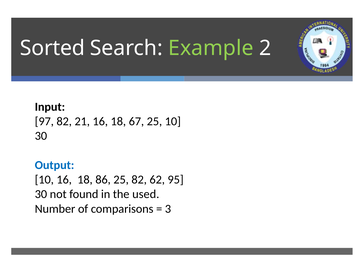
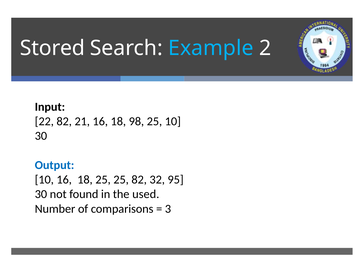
Sorted: Sorted -> Stored (52, 48)
Example colour: light green -> light blue (211, 48)
97: 97 -> 22 (44, 121)
67: 67 -> 98 (136, 121)
18 86: 86 -> 25 (103, 180)
62: 62 -> 32 (157, 180)
